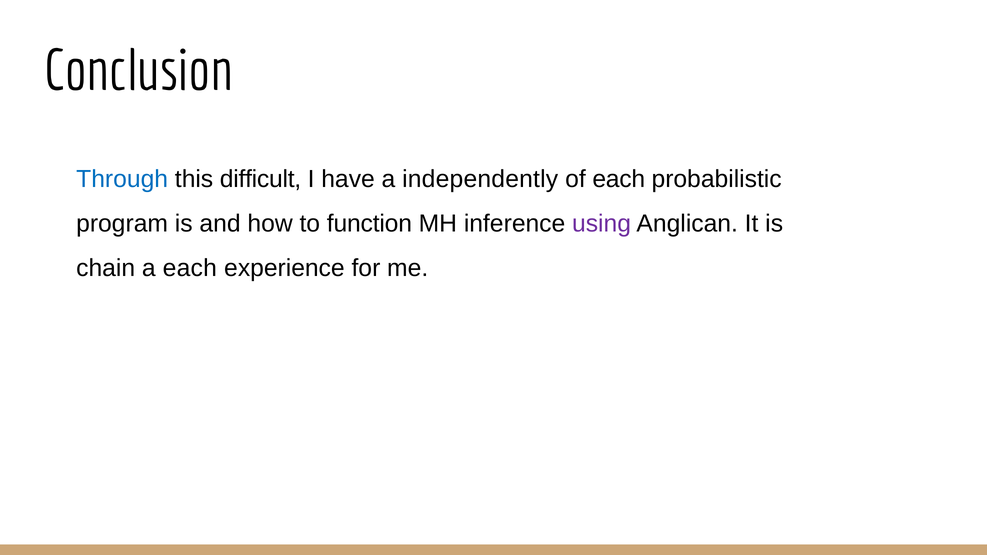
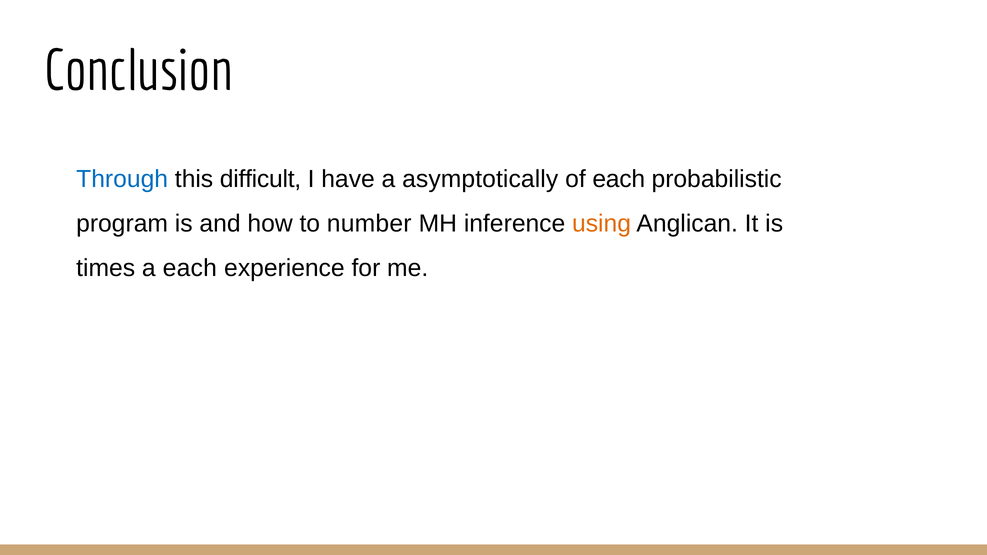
independently: independently -> asymptotically (480, 179)
function: function -> number (369, 224)
using colour: purple -> orange (602, 224)
chain: chain -> times (106, 268)
